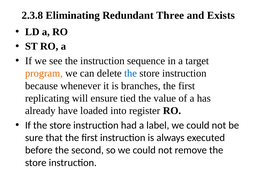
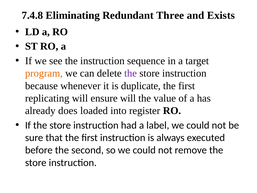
2.3.8: 2.3.8 -> 7.4.8 (32, 15)
the colour: blue -> purple (131, 73)
branches: branches -> duplicate (141, 86)
ensure tied: tied -> will (128, 98)
have: have -> does (68, 111)
